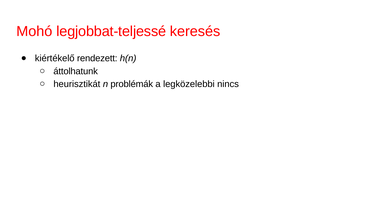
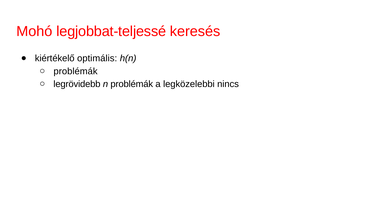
rendezett: rendezett -> optimális (97, 58)
áttolhatunk: áttolhatunk -> problémák (76, 71)
heurisztikát: heurisztikát -> legrövidebb (77, 84)
